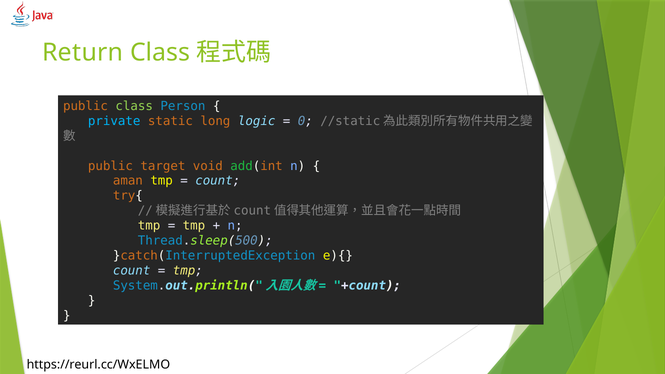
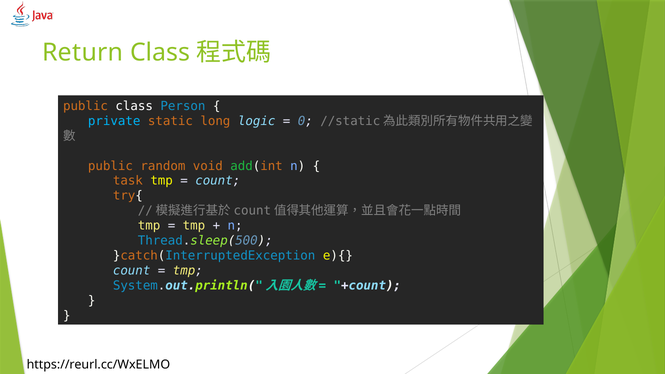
class colour: light green -> white (134, 106)
target: target -> random (163, 166)
aman: aman -> task (128, 181)
